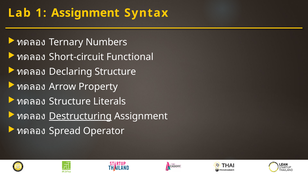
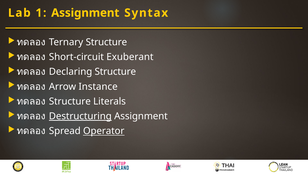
Ternary Numbers: Numbers -> Structure (106, 42)
Functional: Functional -> Exuberant (130, 57)
Property: Property -> Instance (98, 86)
Operator underline: none -> present (104, 130)
